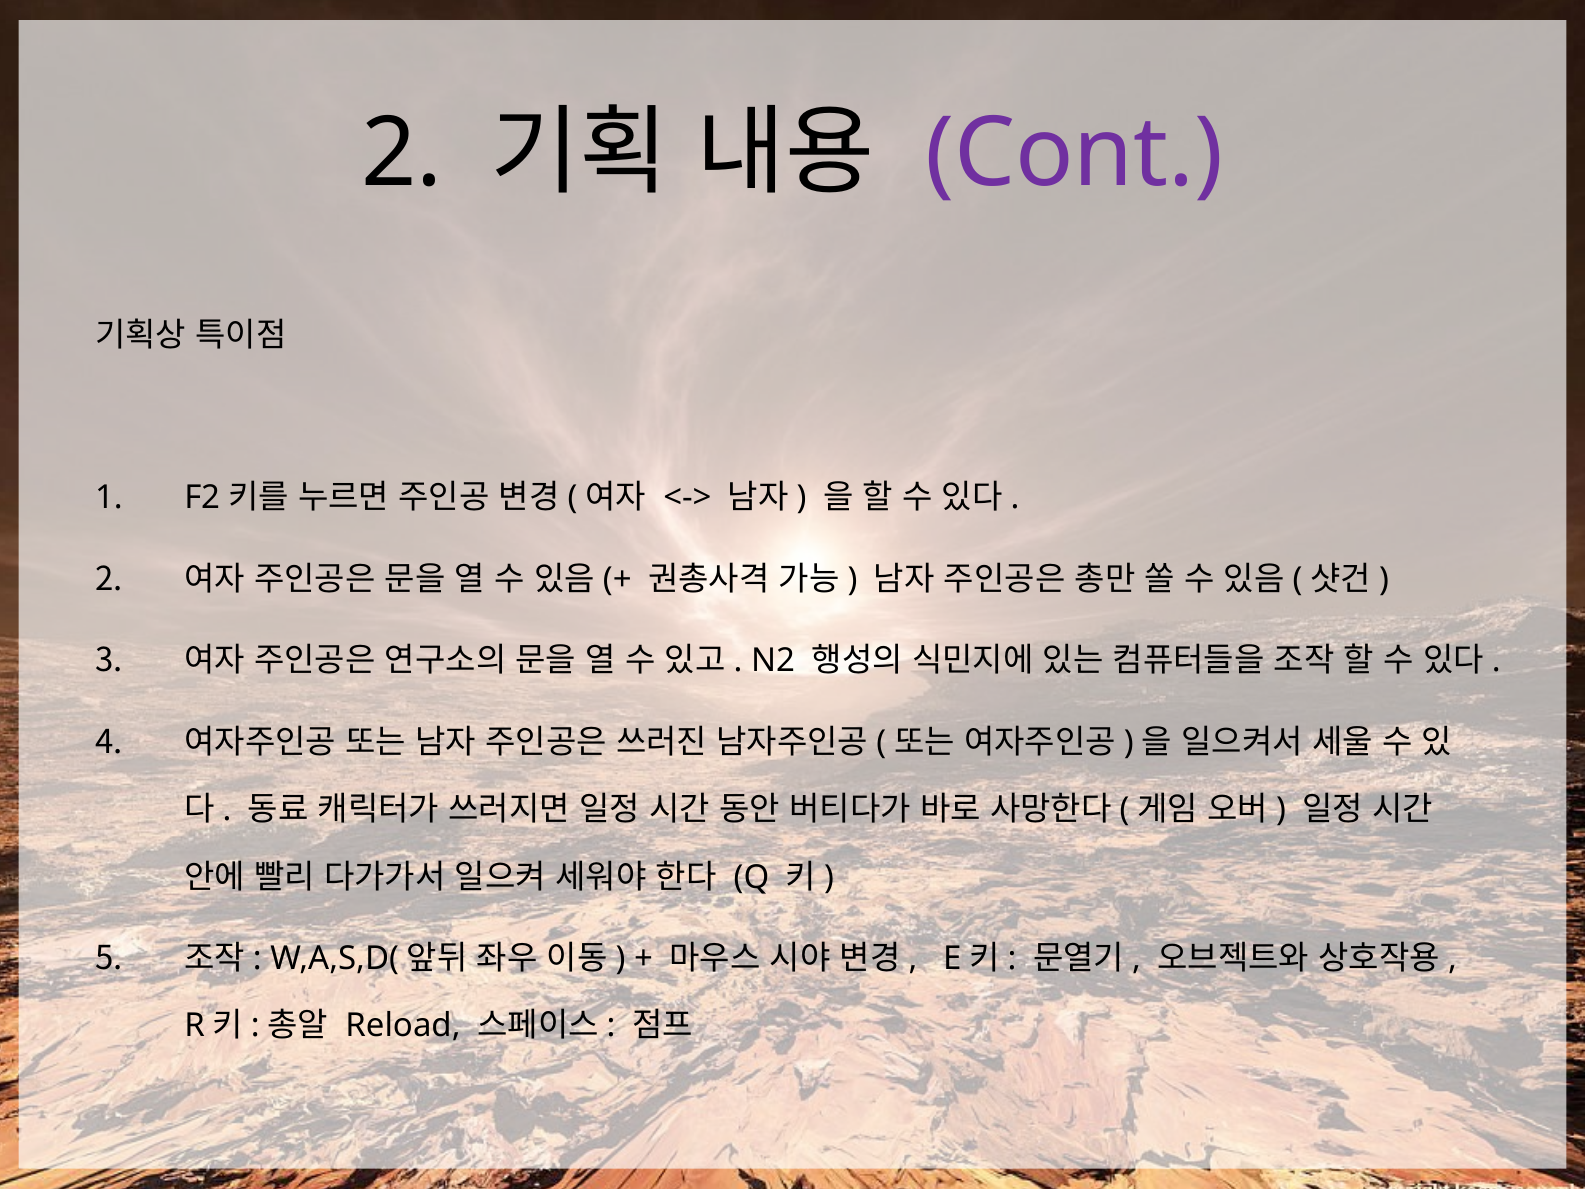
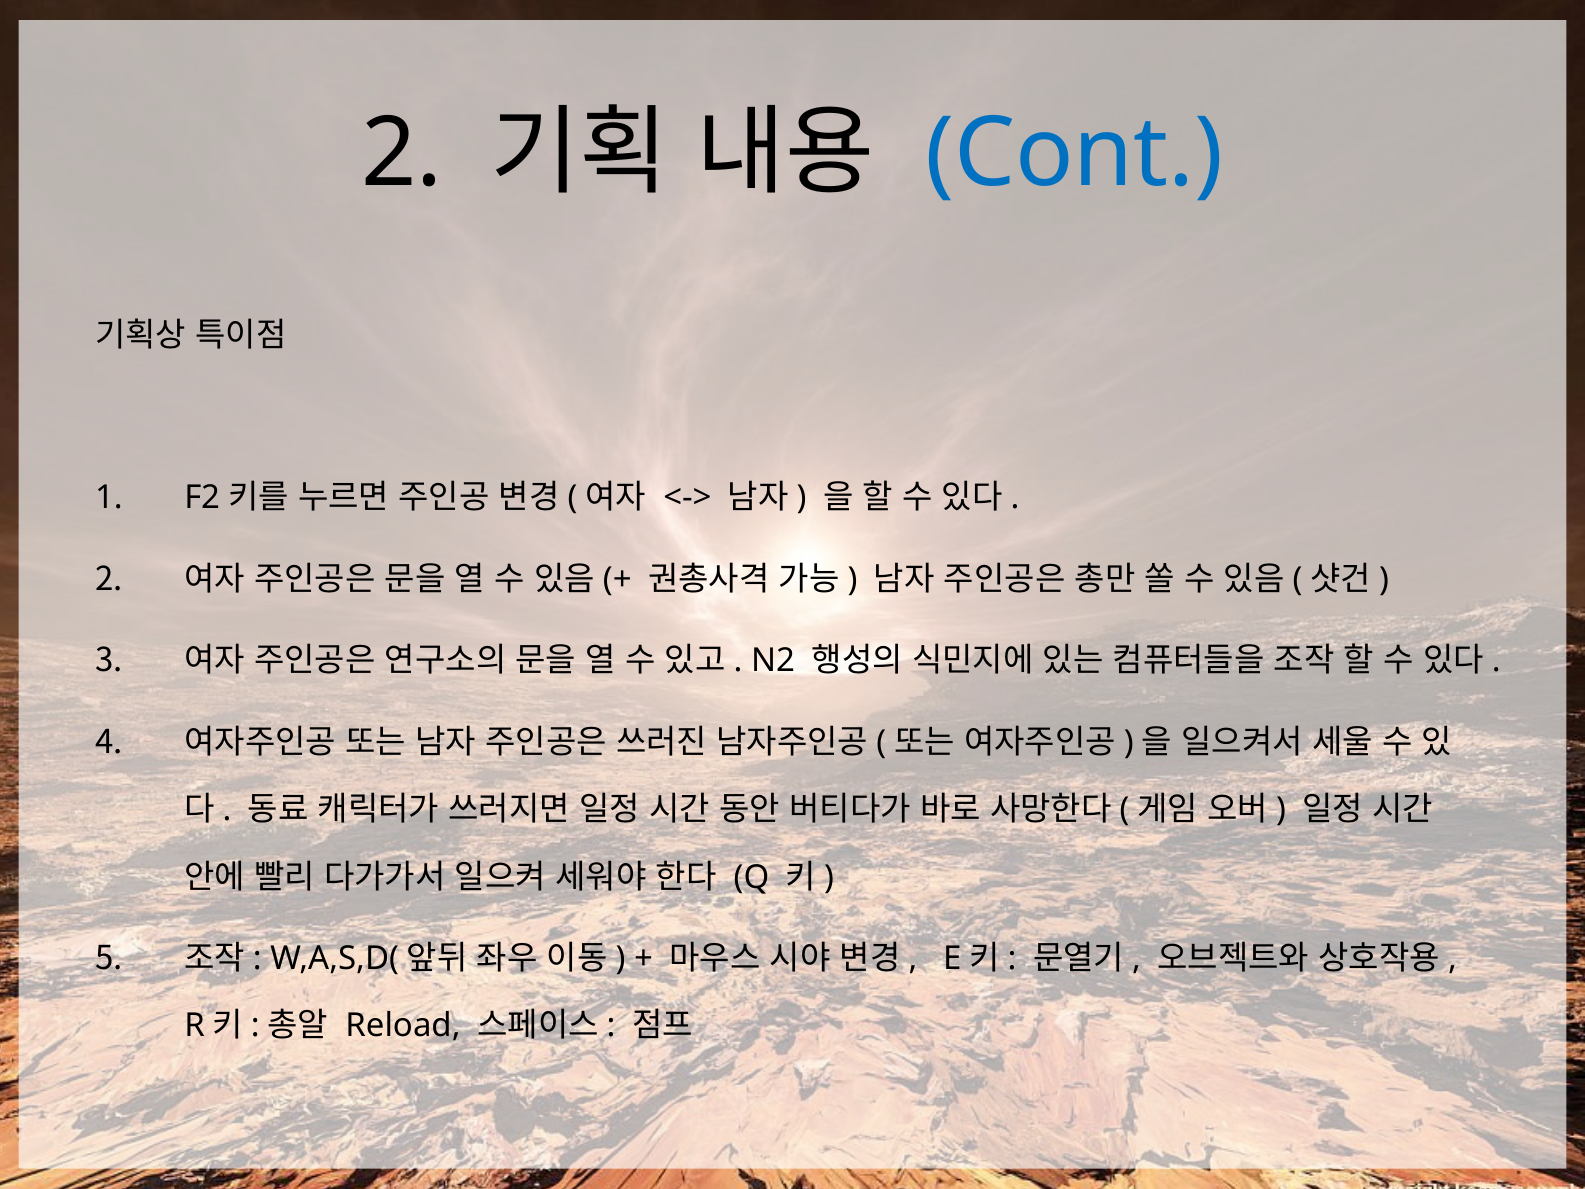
Cont colour: purple -> blue (1074, 153)
